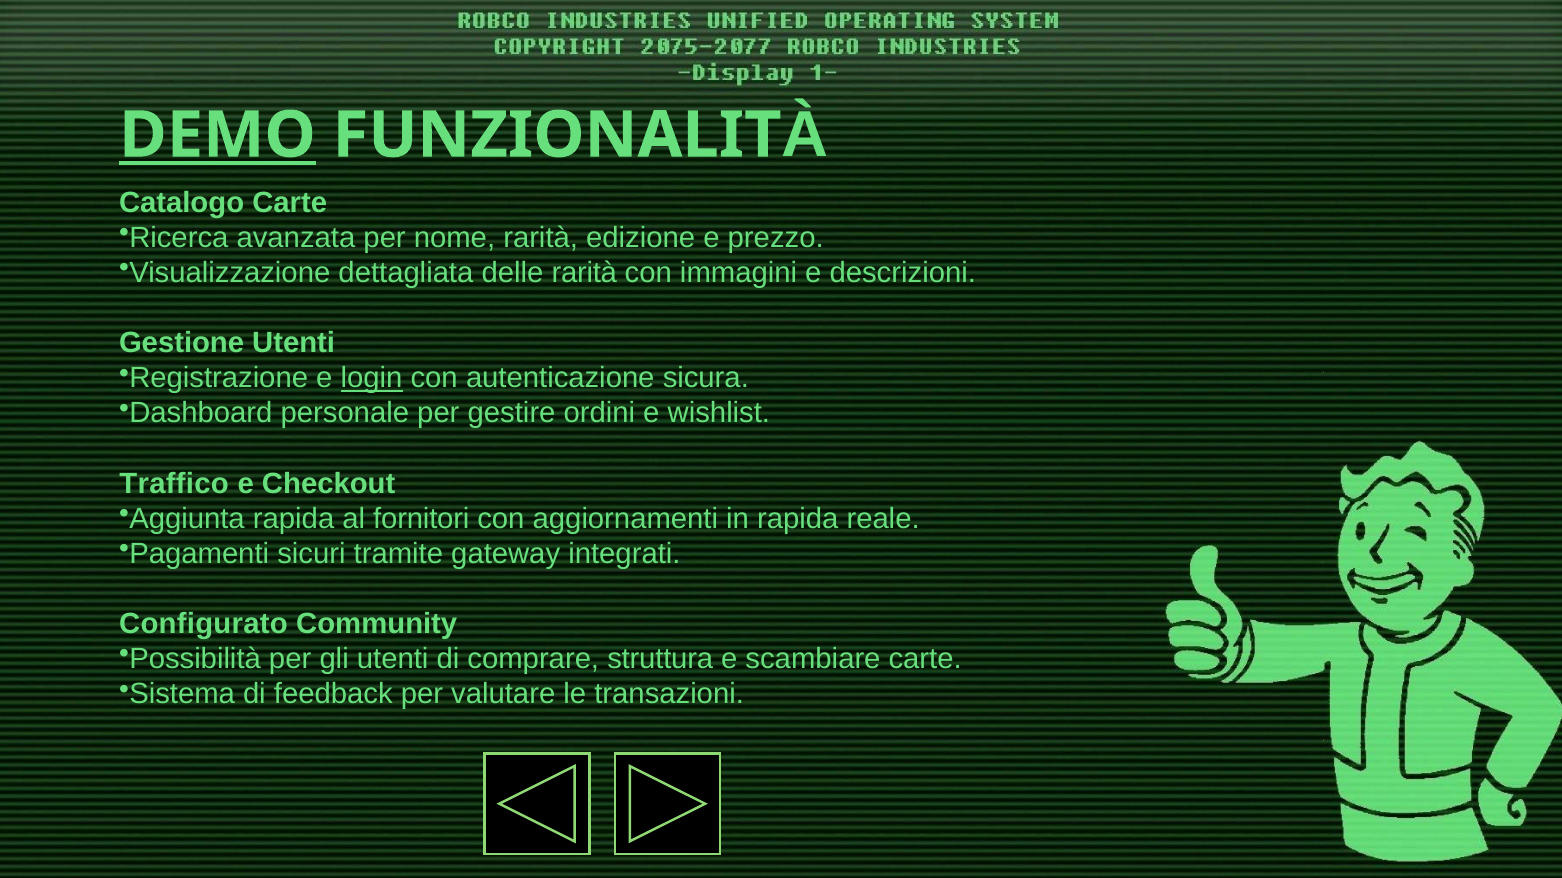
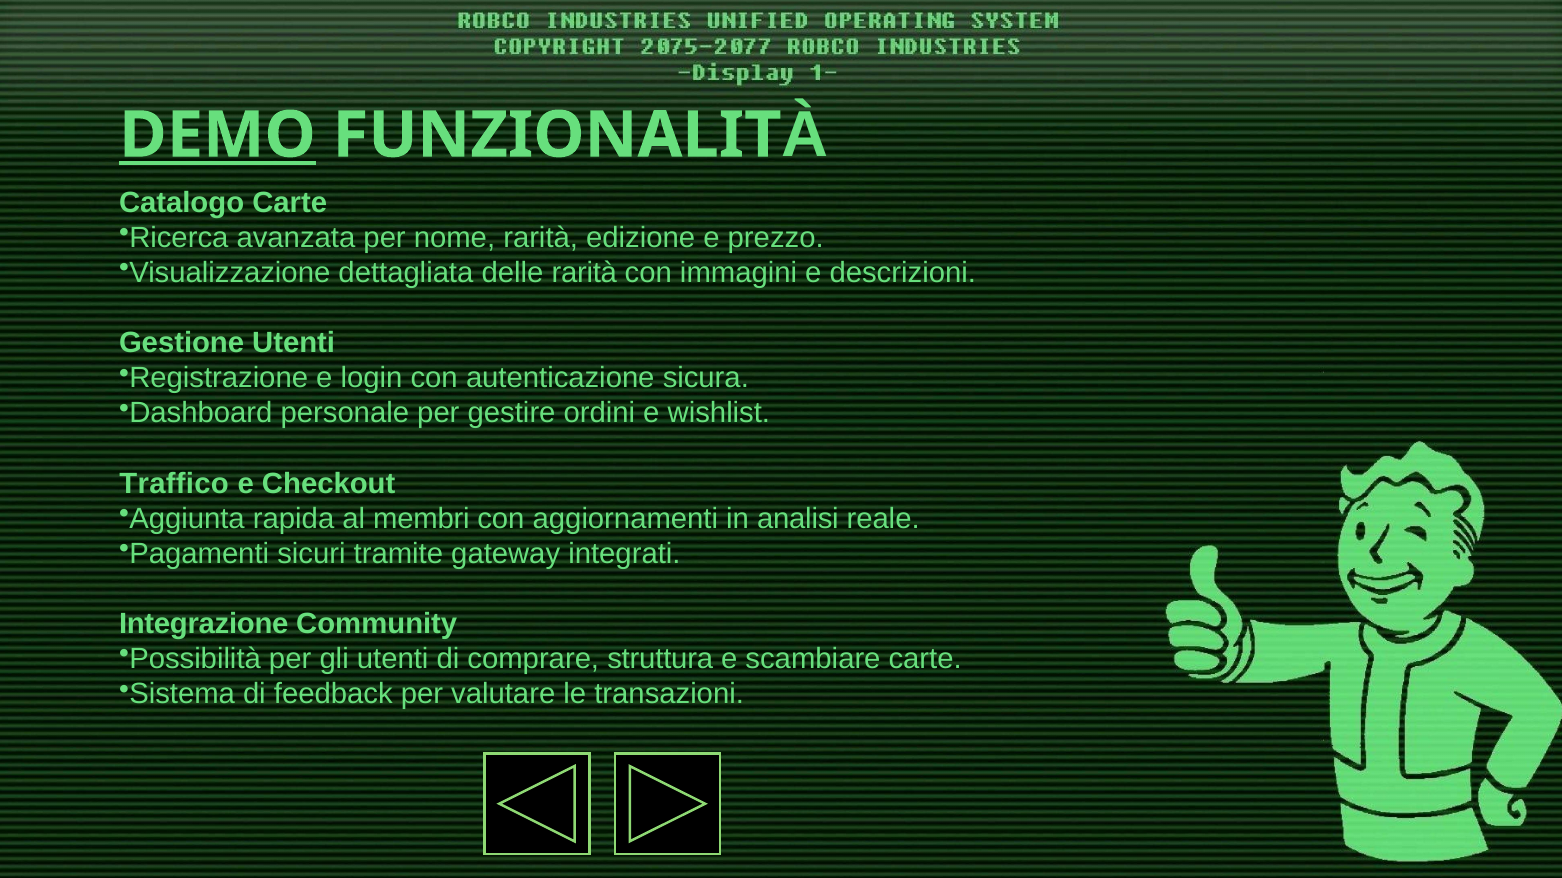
login underline: present -> none (372, 378)
fornitori: fornitori -> membri (421, 519)
in rapida: rapida -> analisi (798, 519)
Configurato: Configurato -> Integrazione (204, 624)
